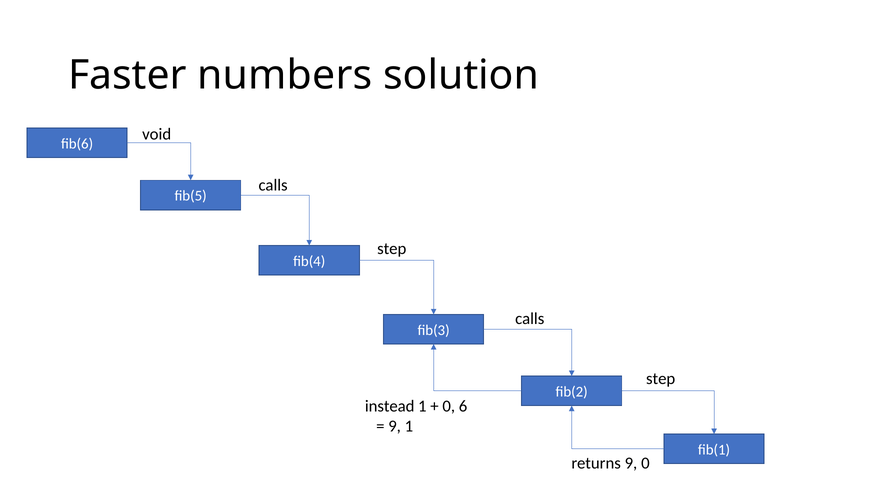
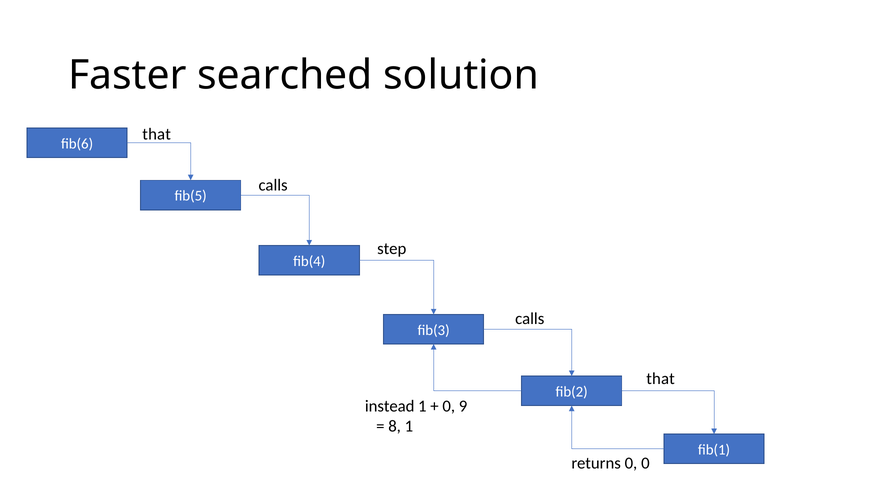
numbers: numbers -> searched (285, 75)
void: void -> that (157, 134)
step: step -> that (661, 379)
6: 6 -> 9 (463, 406)
9: 9 -> 8 (395, 426)
returns 9: 9 -> 0 (631, 463)
